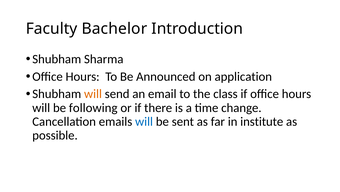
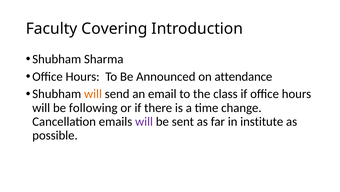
Bachelor: Bachelor -> Covering (114, 29)
application: application -> attendance (243, 76)
will colour: blue -> purple (144, 121)
